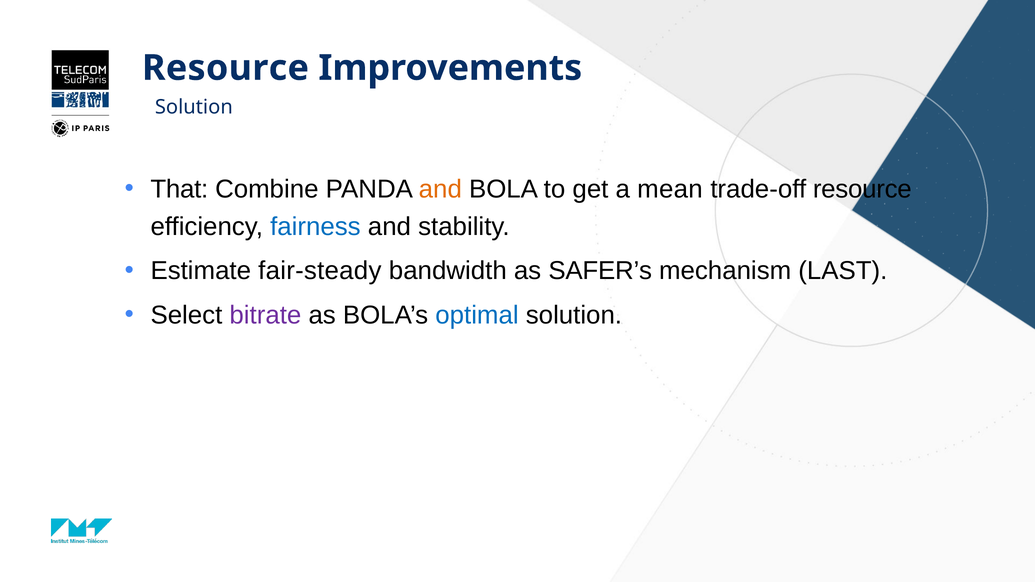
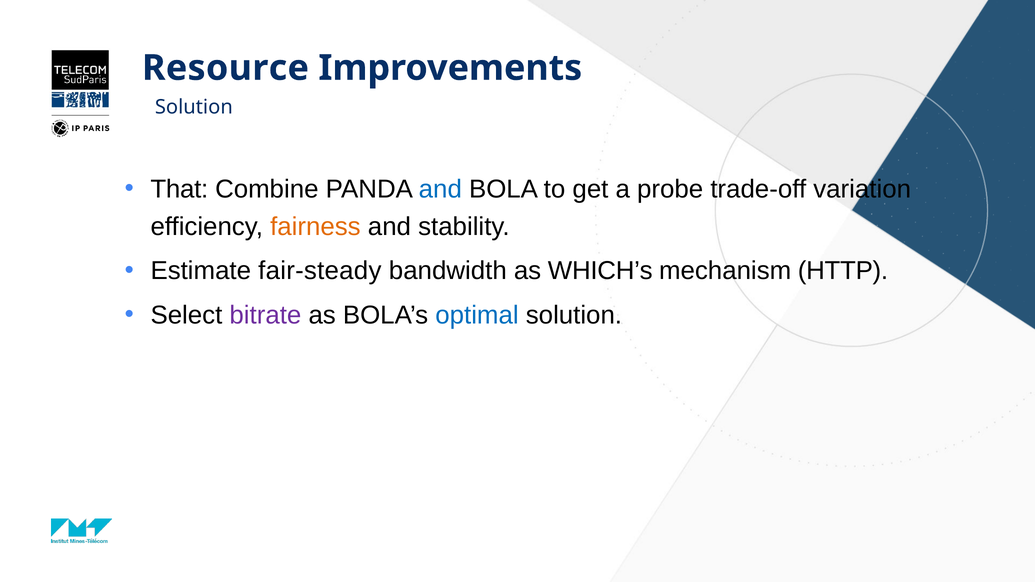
and colour: orange -> blue (440, 189)
mean: mean -> probe (670, 189)
trade-off resource: resource -> variation (862, 189)
fairness colour: blue -> orange (315, 227)
SAFER’s: SAFER’s -> WHICH’s (600, 271)
LAST: LAST -> HTTP (843, 271)
